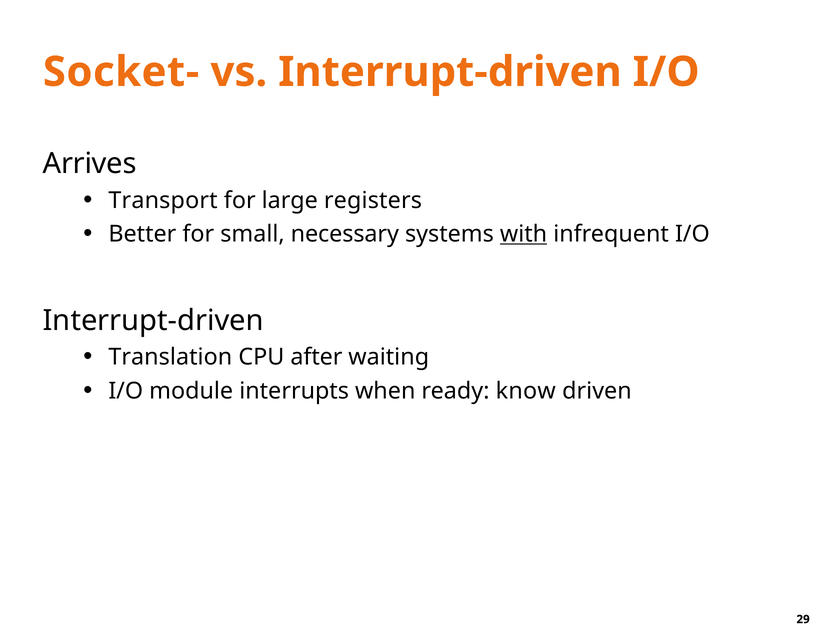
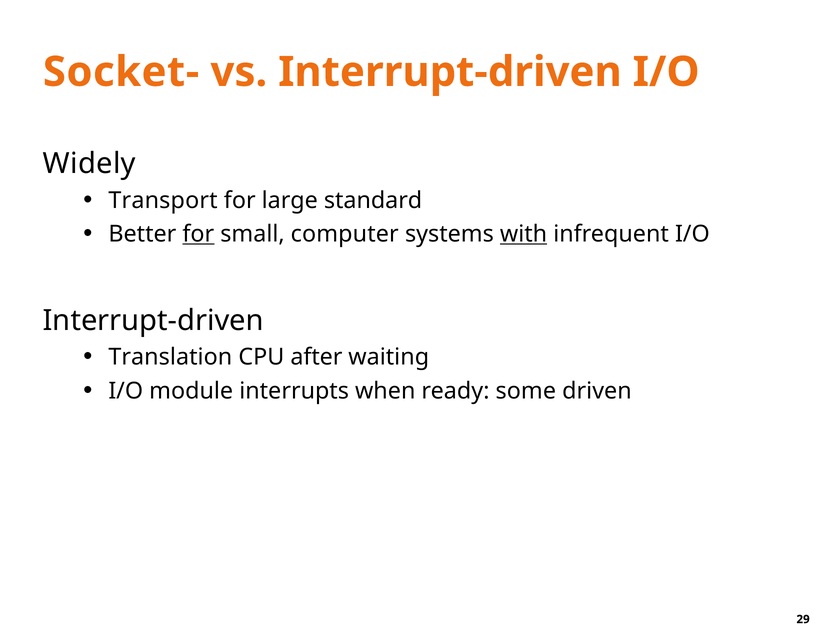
Arrives: Arrives -> Widely (89, 164)
registers: registers -> standard (373, 200)
for underline: none -> present (198, 234)
necessary: necessary -> computer (345, 234)
know: know -> some (526, 390)
